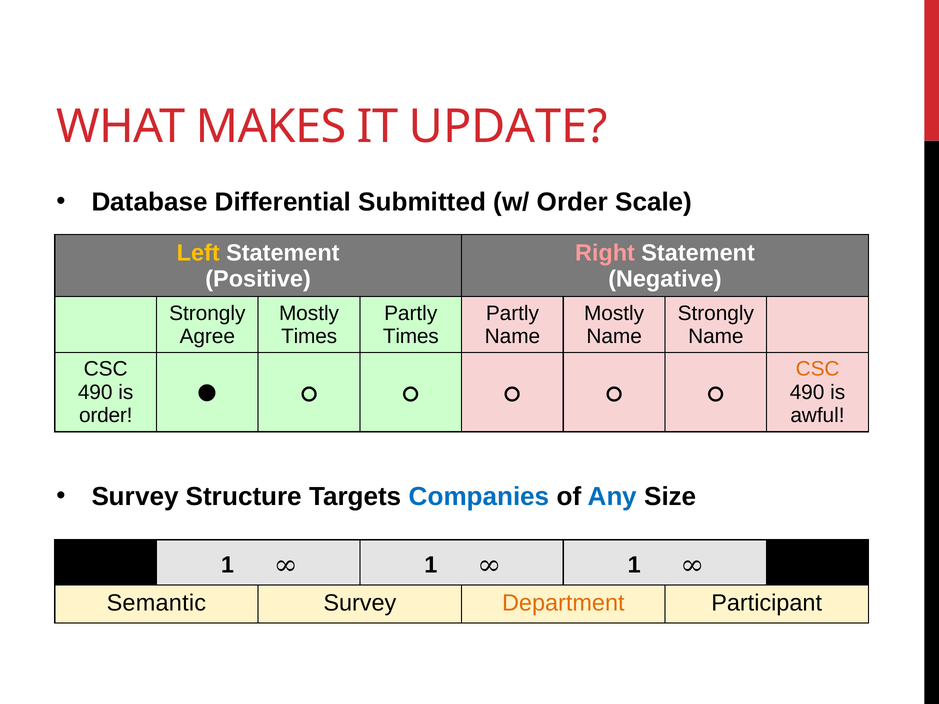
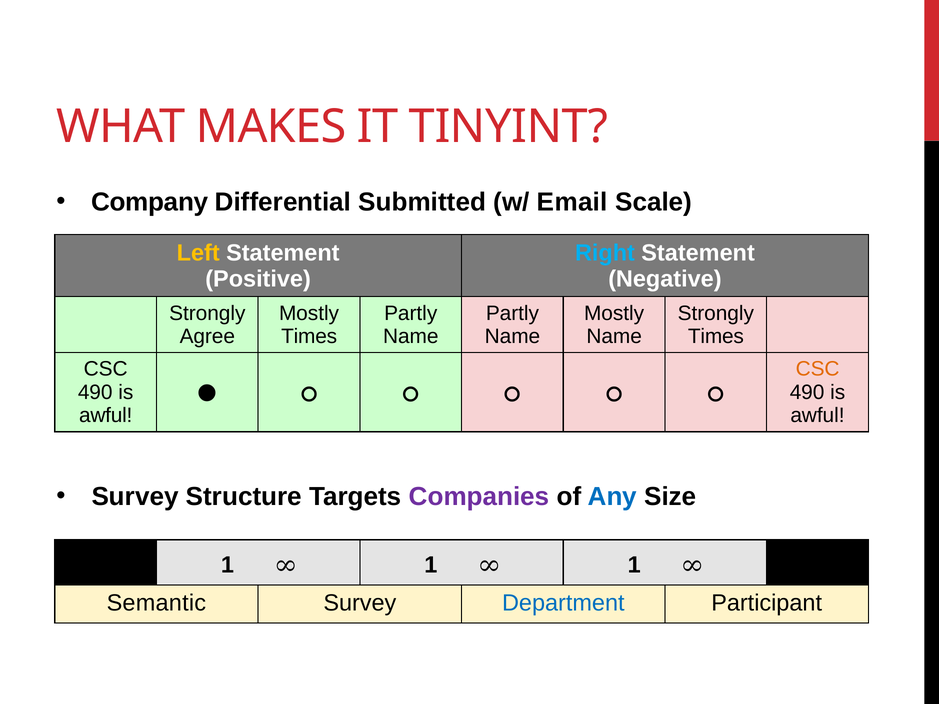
UPDATE: UPDATE -> TINYINT (508, 127)
Database: Database -> Company (150, 202)
w/ Order: Order -> Email (572, 202)
Right colour: pink -> light blue (605, 253)
Times: Times -> Name (411, 337)
Name: Name -> Times (716, 337)
order: order -> awful (106, 415)
Companies colour: blue -> purple (479, 497)
Department colour: orange -> blue (563, 603)
